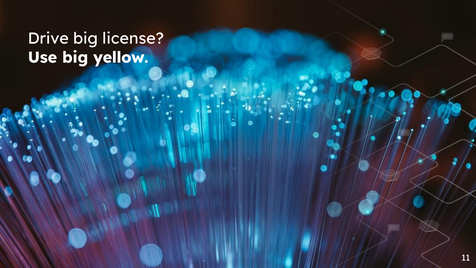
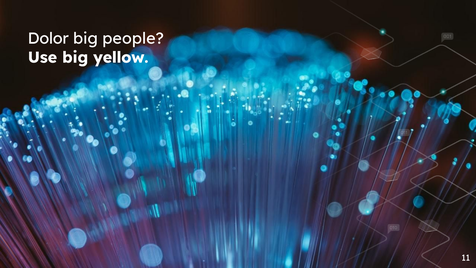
Drive: Drive -> Dolor (48, 38)
license: license -> people (133, 38)
